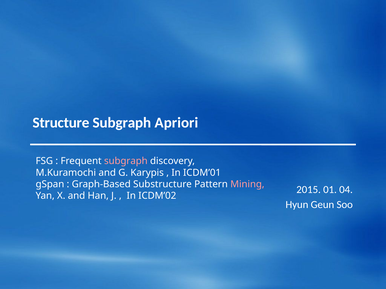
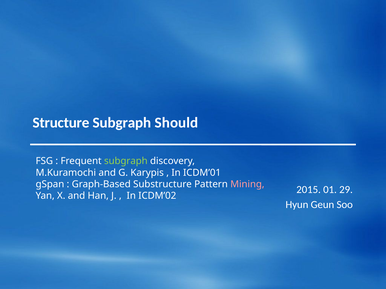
Apriori: Apriori -> Should (176, 123)
subgraph colour: pink -> light green (126, 161)
04: 04 -> 29 (346, 190)
